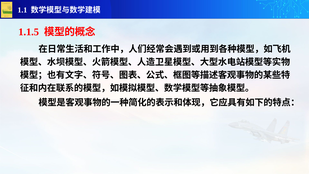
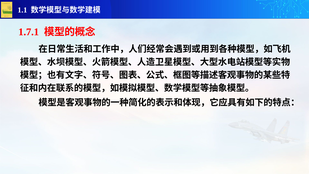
1.1.5: 1.1.5 -> 1.7.1 (29, 32)
